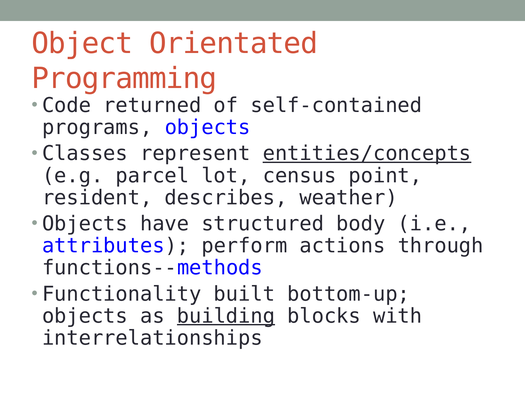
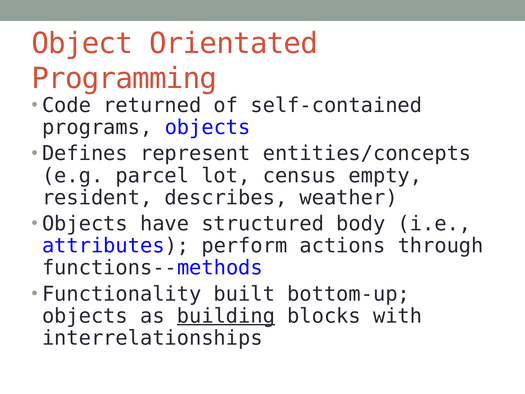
Classes: Classes -> Defines (85, 153)
entities/concepts underline: present -> none (367, 153)
point: point -> empty (385, 176)
